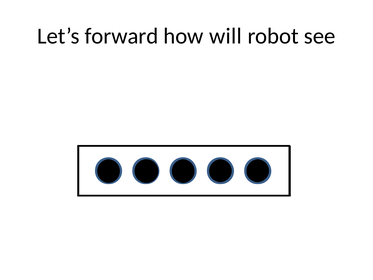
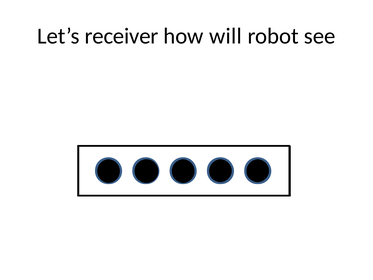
forward: forward -> receiver (121, 36)
